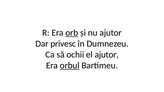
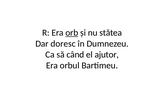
nu ajutor: ajutor -> stătea (111, 33)
privesc: privesc -> doresc (63, 44)
ochii: ochii -> când (75, 55)
orbul underline: present -> none (70, 66)
